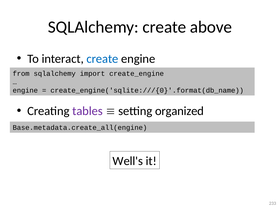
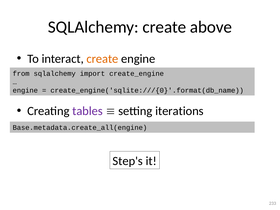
create colour: blue -> orange (102, 59)
organized: organized -> iterations (179, 111)
Well's: Well's -> Step's (128, 161)
